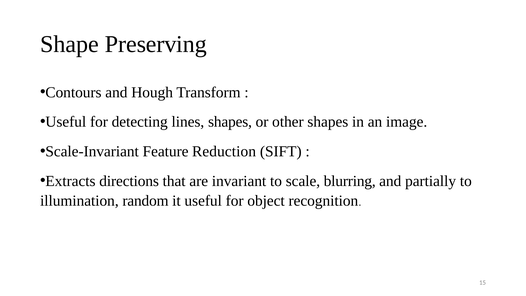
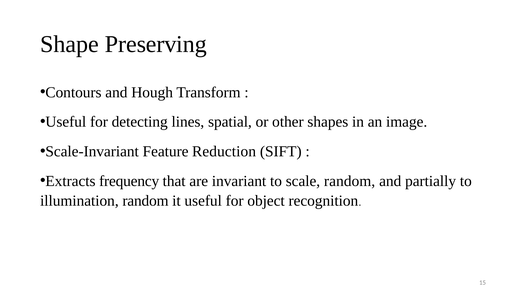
lines shapes: shapes -> spatial (230, 122)
directions: directions -> frequency (129, 181)
scale blurring: blurring -> random (350, 181)
